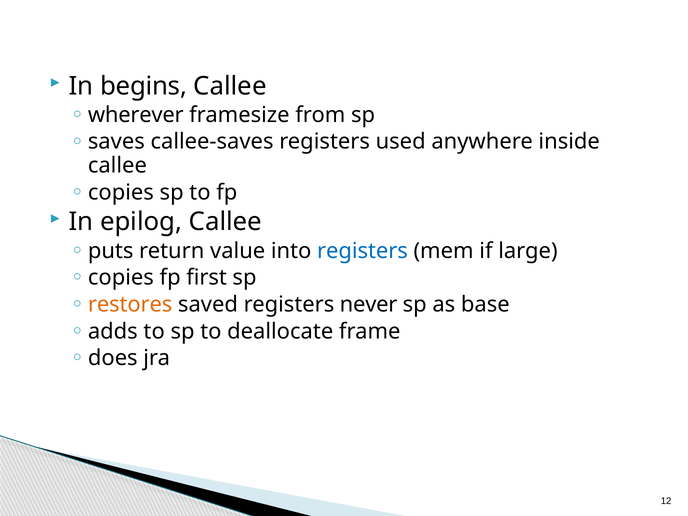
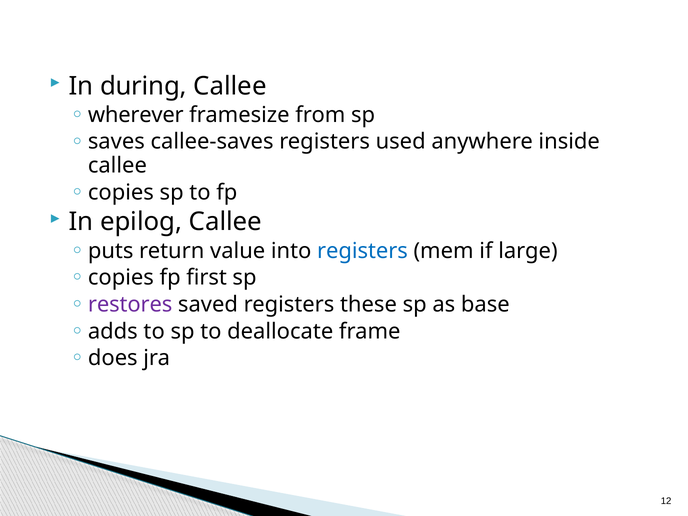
begins: begins -> during (143, 86)
restores colour: orange -> purple (130, 304)
never: never -> these (368, 304)
